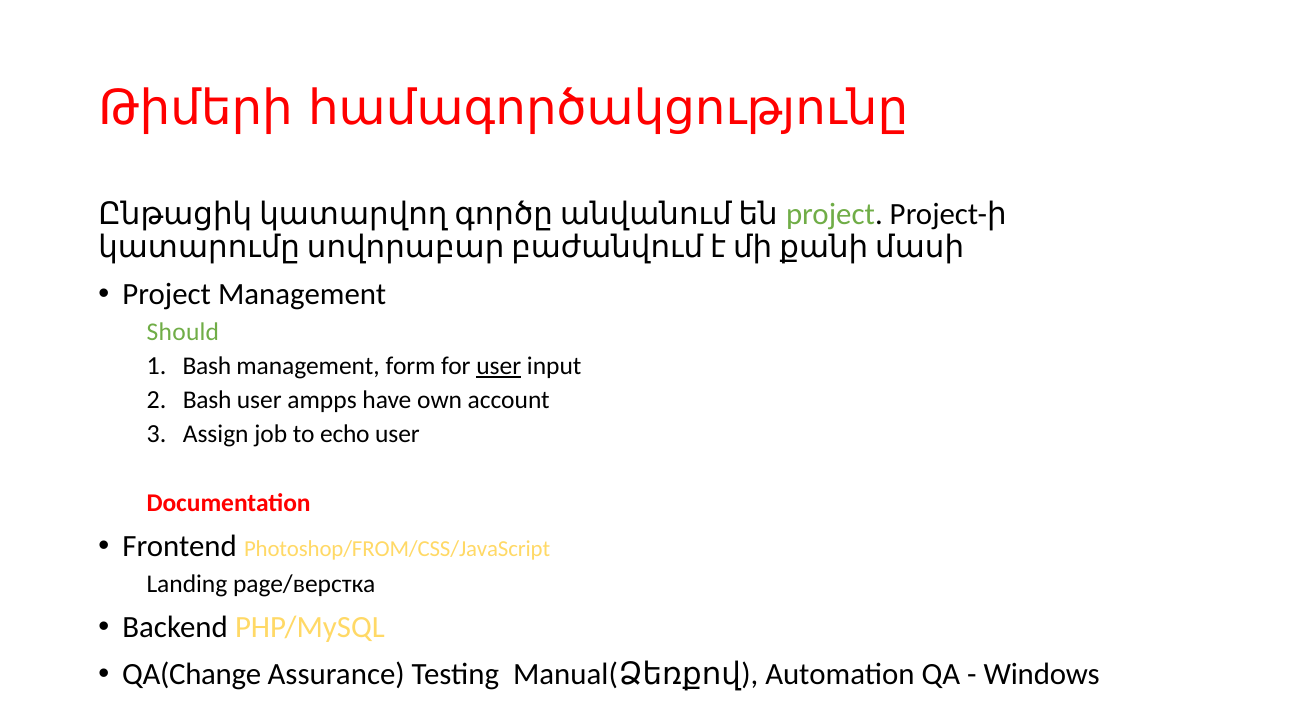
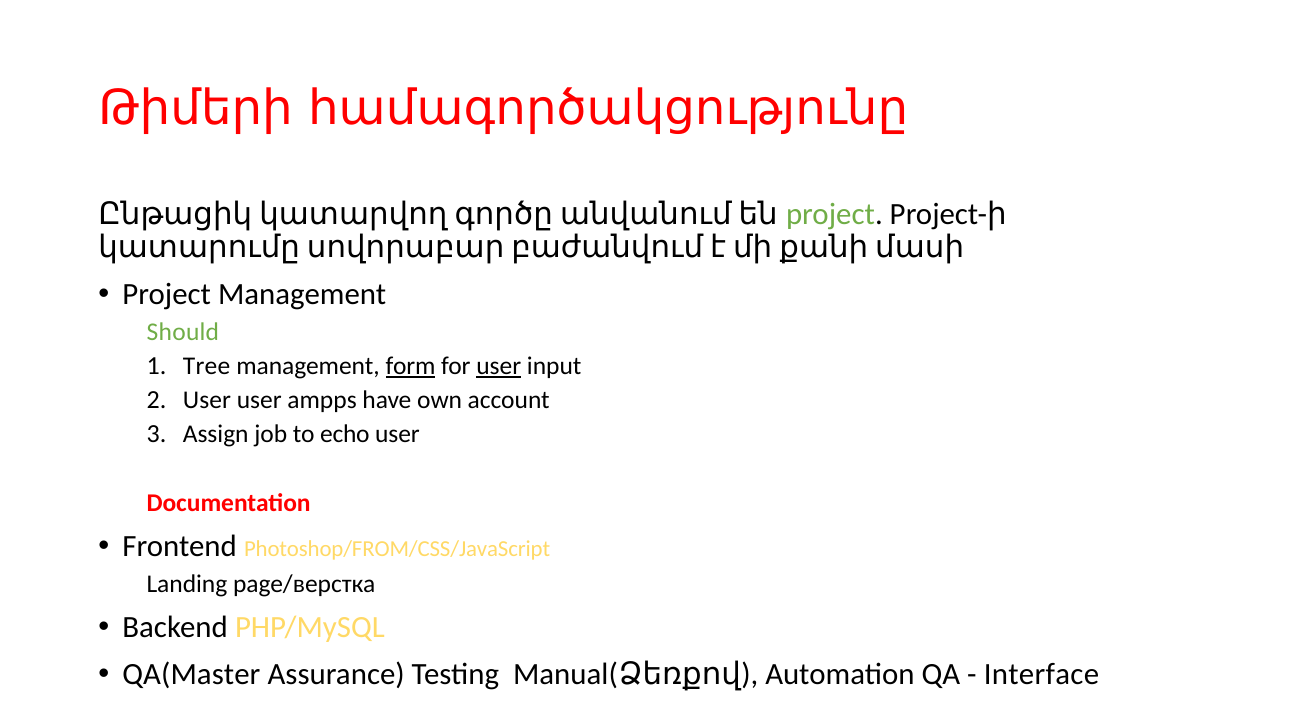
Bash: Bash -> Tree (207, 366)
form underline: none -> present (411, 366)
Bash: Bash -> User (207, 400)
QA(Change: QA(Change -> QA(Master (191, 675)
Windows: Windows -> Interface (1041, 675)
